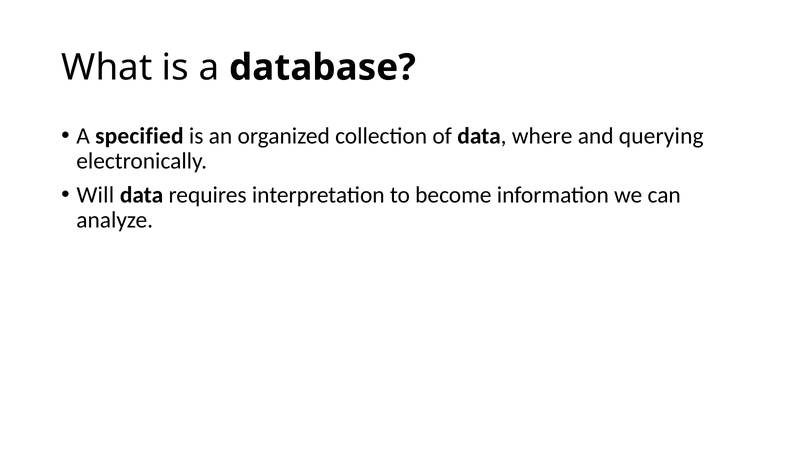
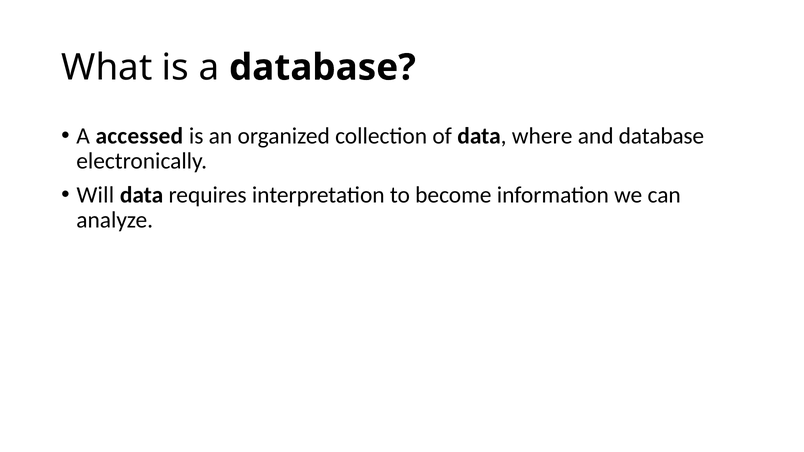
specified: specified -> accessed (139, 136)
and querying: querying -> database (661, 136)
